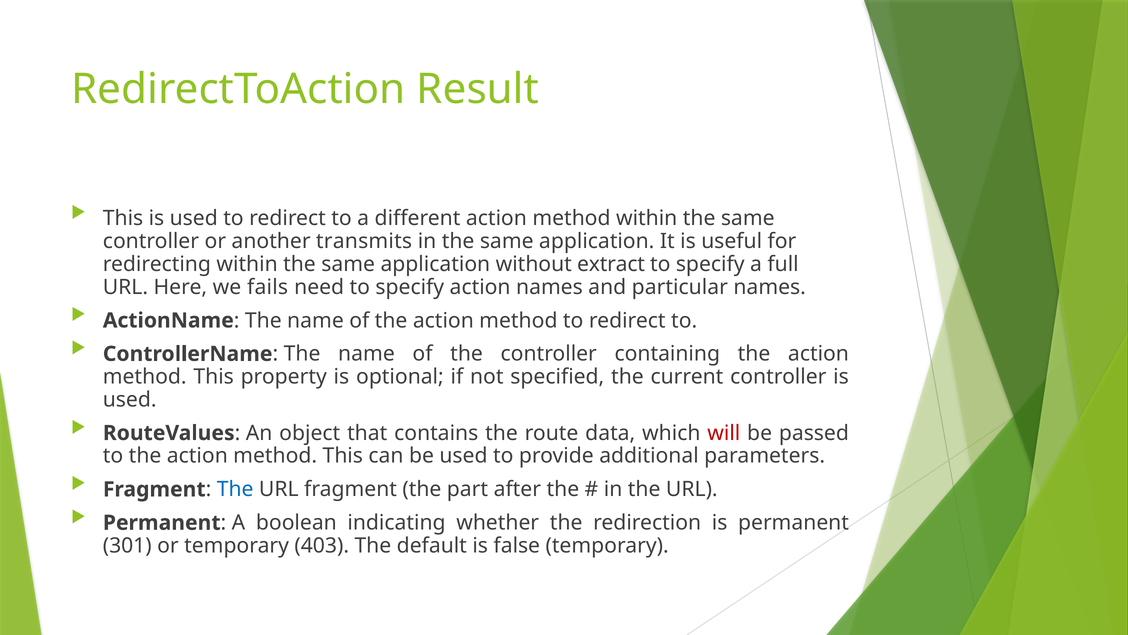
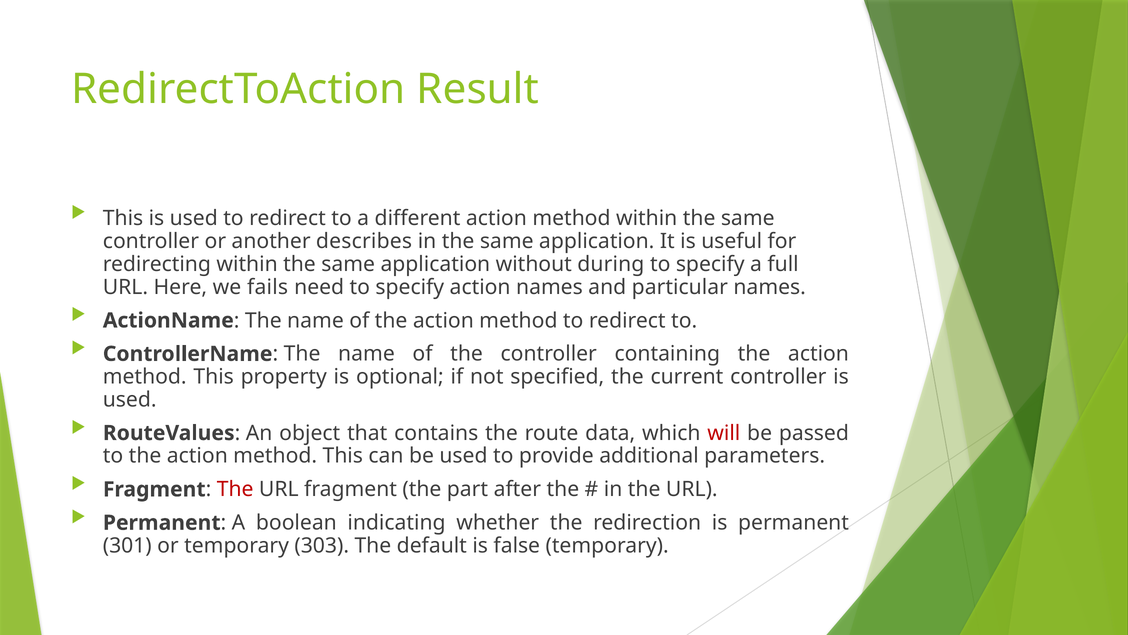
transmits: transmits -> describes (364, 241)
extract: extract -> during (611, 264)
The colour: blue -> red (235, 489)
403: 403 -> 303 (322, 545)
